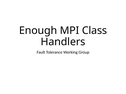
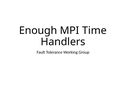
Class: Class -> Time (94, 31)
